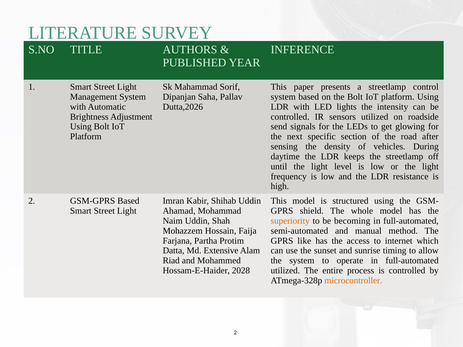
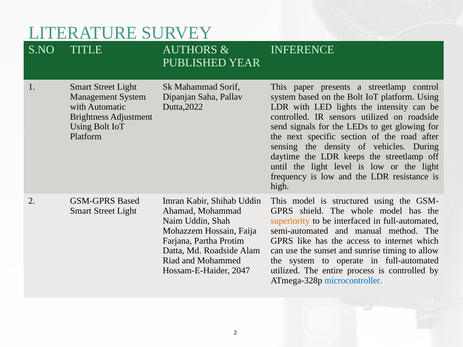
Dutta,2026: Dutta,2026 -> Dutta,2022 (183, 107)
becoming: becoming -> interfaced (352, 221)
Md Extensive: Extensive -> Roadside (221, 251)
2028: 2028 -> 2047 (241, 271)
microcontroller colour: orange -> blue (353, 281)
